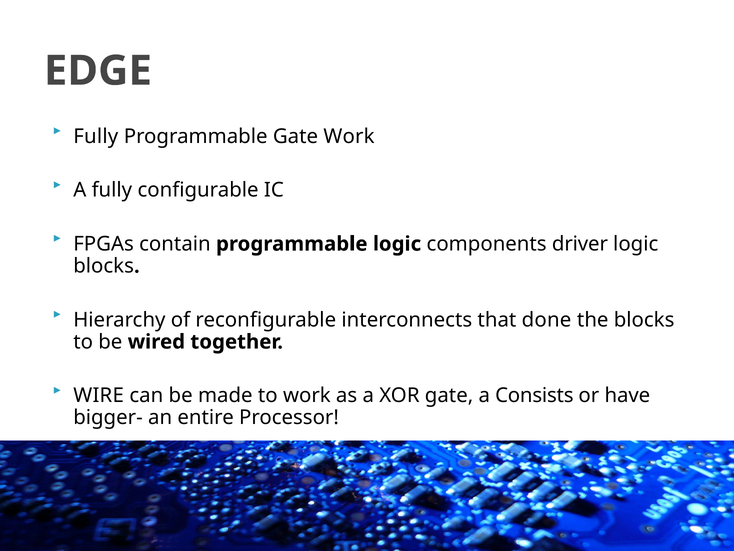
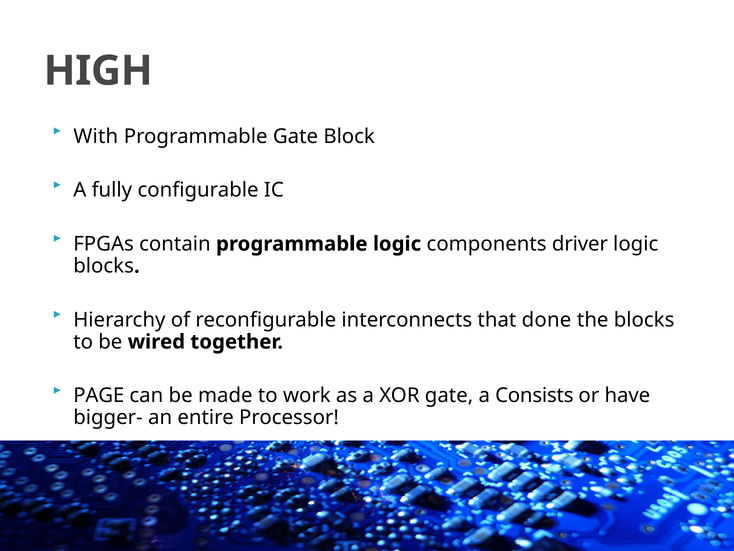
EDGE: EDGE -> HIGH (98, 71)
Fully: Fully -> With (96, 136)
Gate Work: Work -> Block (349, 136)
WIRE: WIRE -> PAGE (99, 395)
